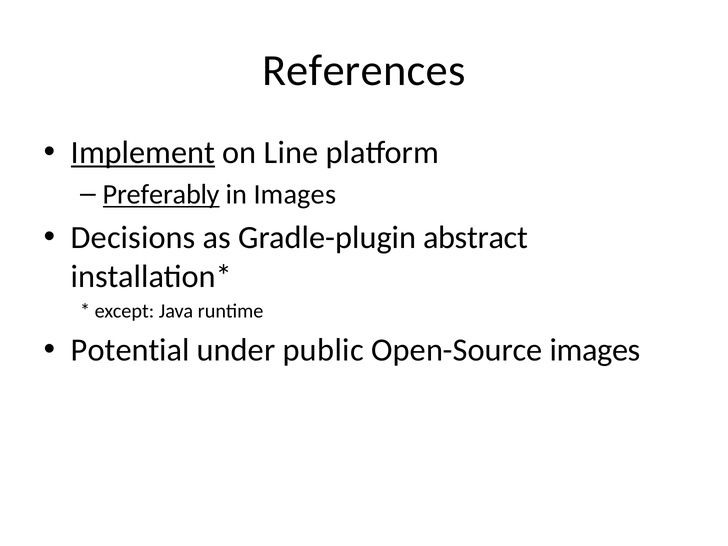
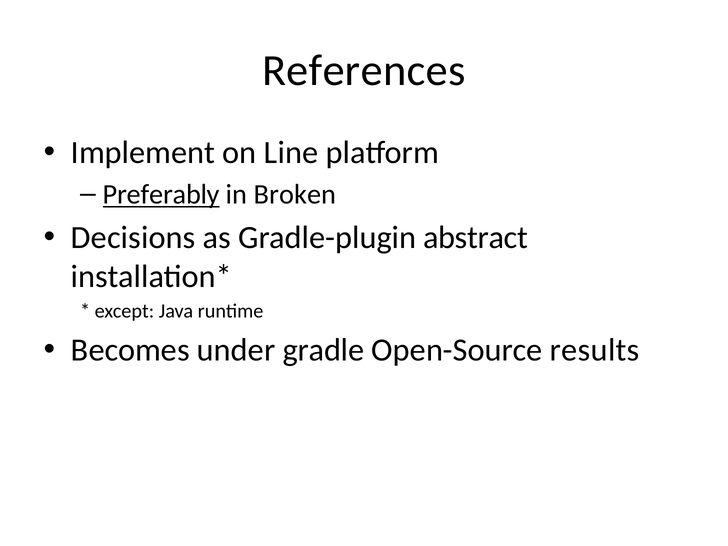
Implement underline: present -> none (143, 153)
in Images: Images -> Broken (295, 195)
Potential: Potential -> Becomes (130, 350)
public: public -> gradle (323, 350)
Open-Source images: images -> results (595, 350)
